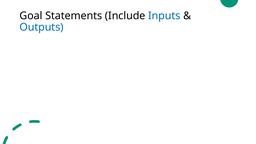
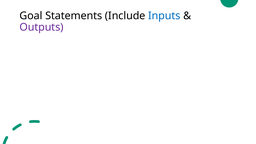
Outputs colour: blue -> purple (42, 27)
